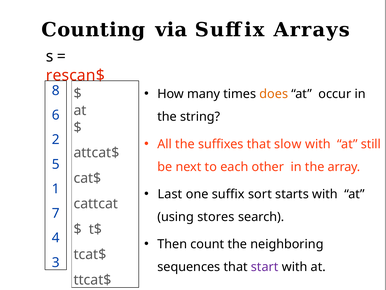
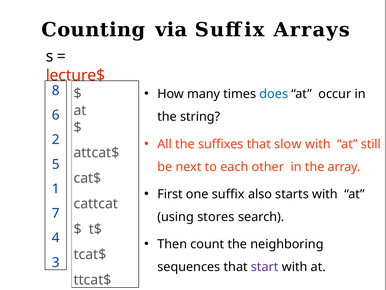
rescan$: rescan$ -> lecture$ (76, 75)
does colour: orange -> blue (274, 94)
Last: Last -> First (170, 194)
sort: sort -> also (260, 194)
